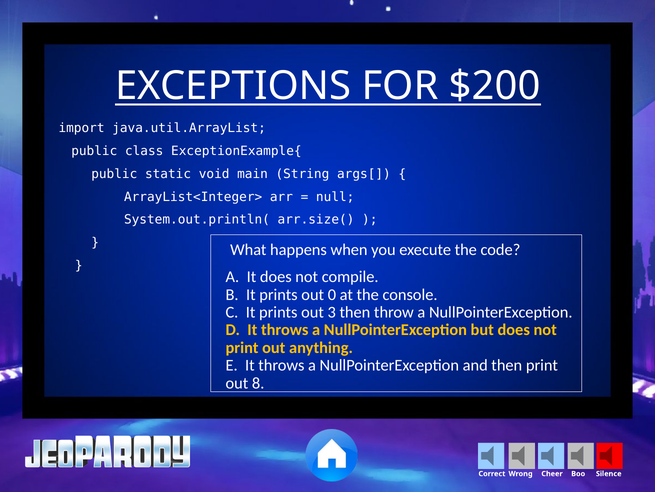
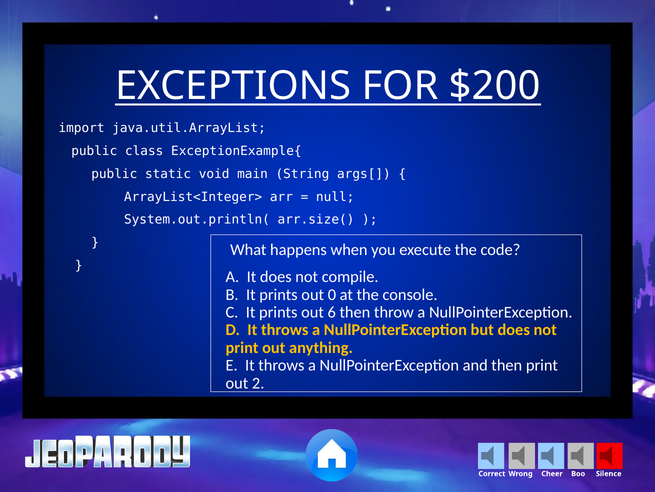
3: 3 -> 6 (332, 312)
8: 8 -> 2 (258, 383)
